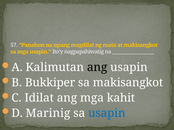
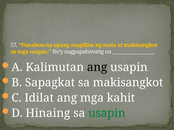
Bukkiper: Bukkiper -> Sapagkat (50, 83)
Marinig: Marinig -> Hinaing (48, 114)
usapin colour: blue -> green (107, 114)
